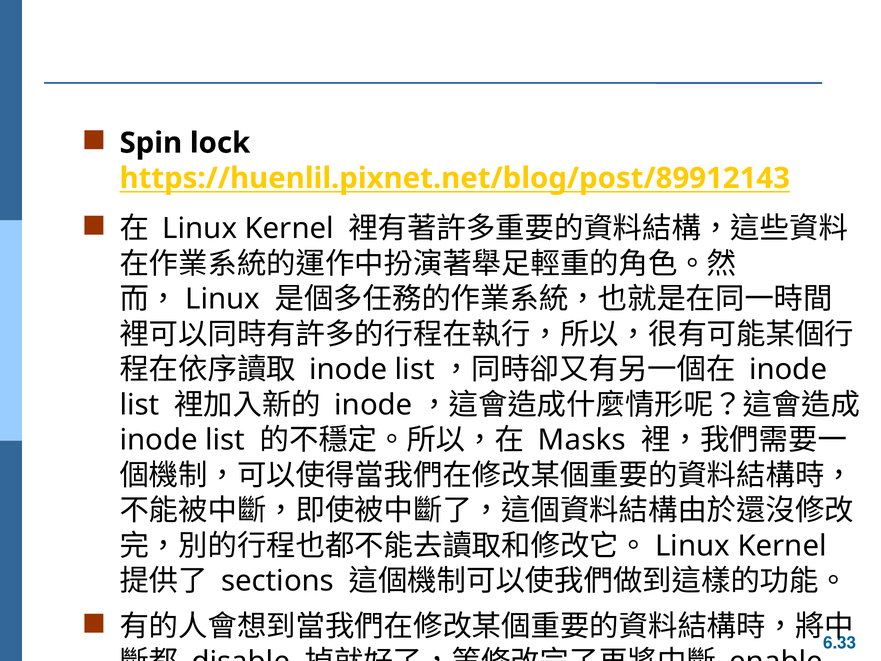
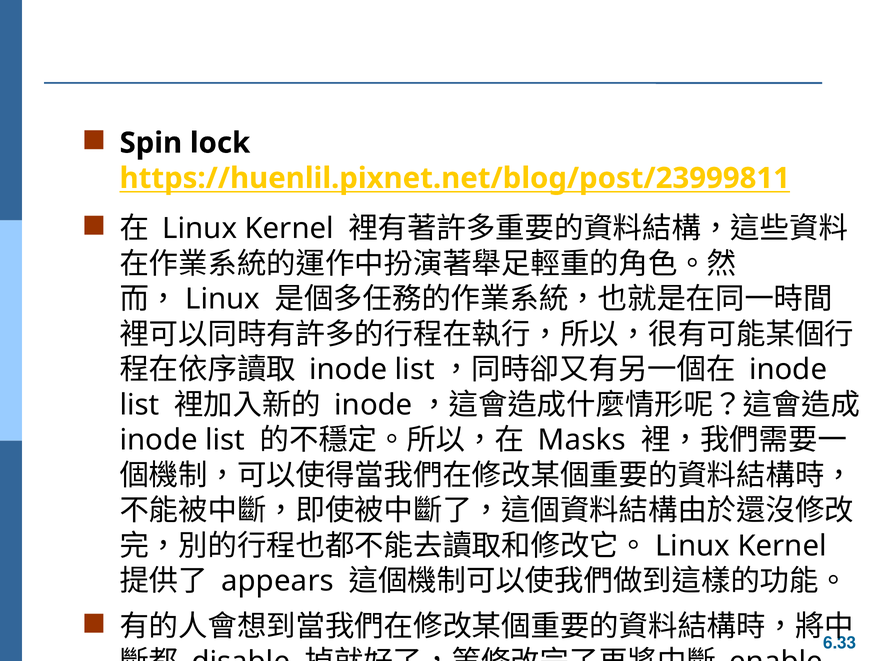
https://huenlil.pixnet.net/blog/post/89912143: https://huenlil.pixnet.net/blog/post/89912143 -> https://huenlil.pixnet.net/blog/post/23999811 (455, 178)
sections: sections -> appears (278, 581)
